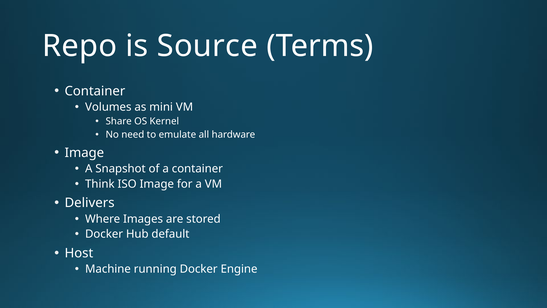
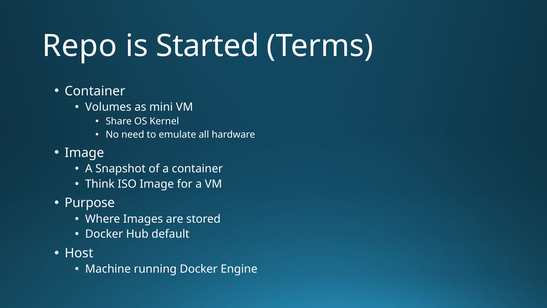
Source: Source -> Started (208, 46)
Delivers: Delivers -> Purpose (90, 203)
